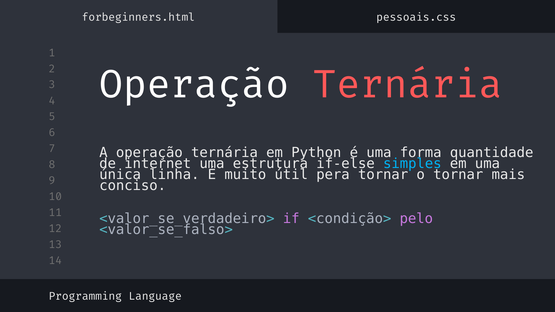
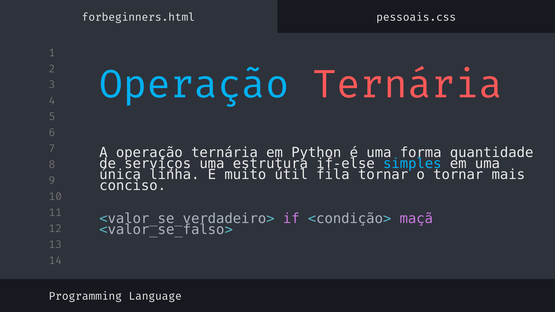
Operação colour: white -> light blue (194, 85)
internet: internet -> serviços (158, 164)
pera: pera -> fila (333, 175)
pelo: pelo -> maçã (416, 219)
